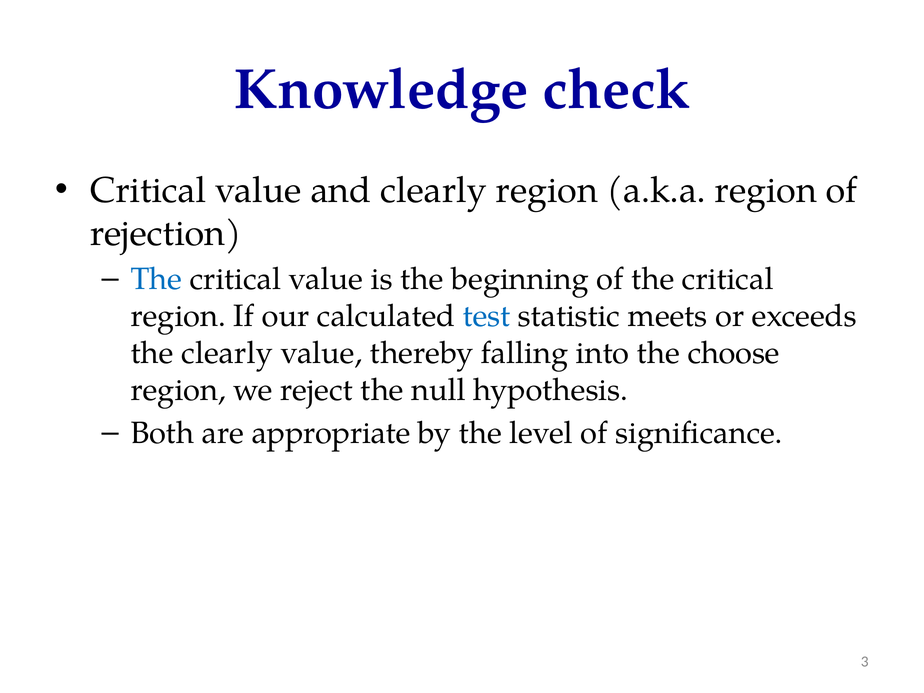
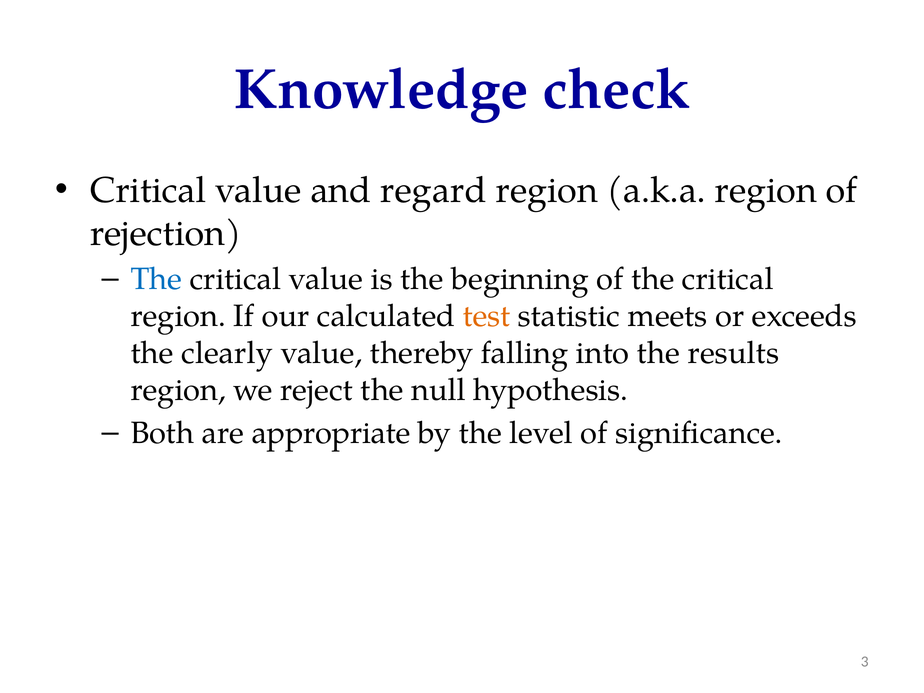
and clearly: clearly -> regard (433, 190)
test colour: blue -> orange (487, 316)
choose: choose -> results (733, 353)
